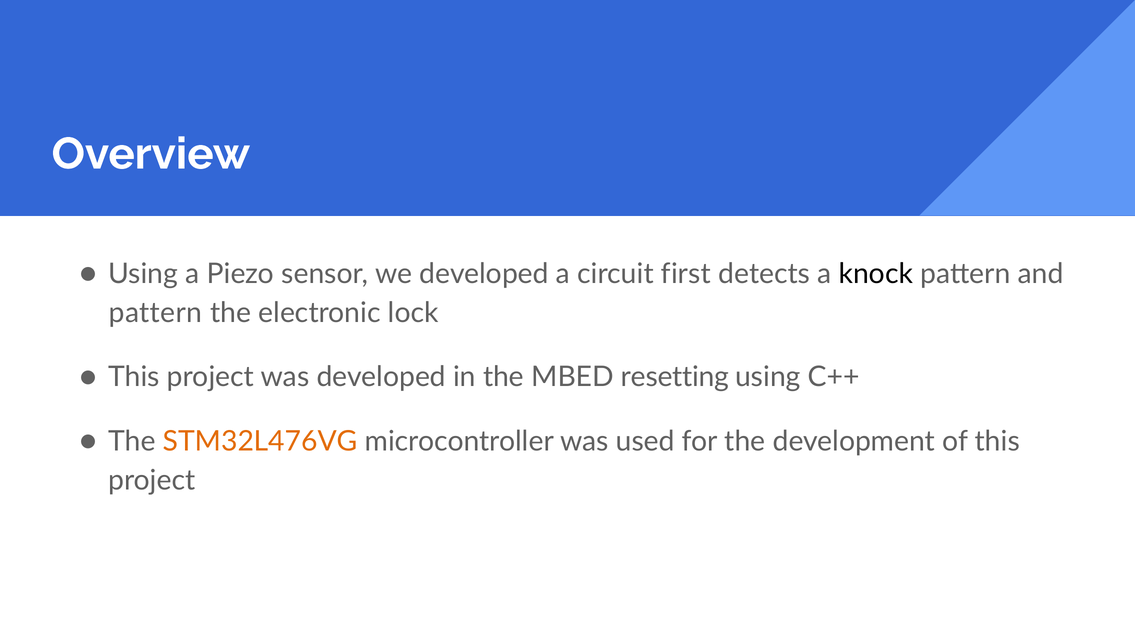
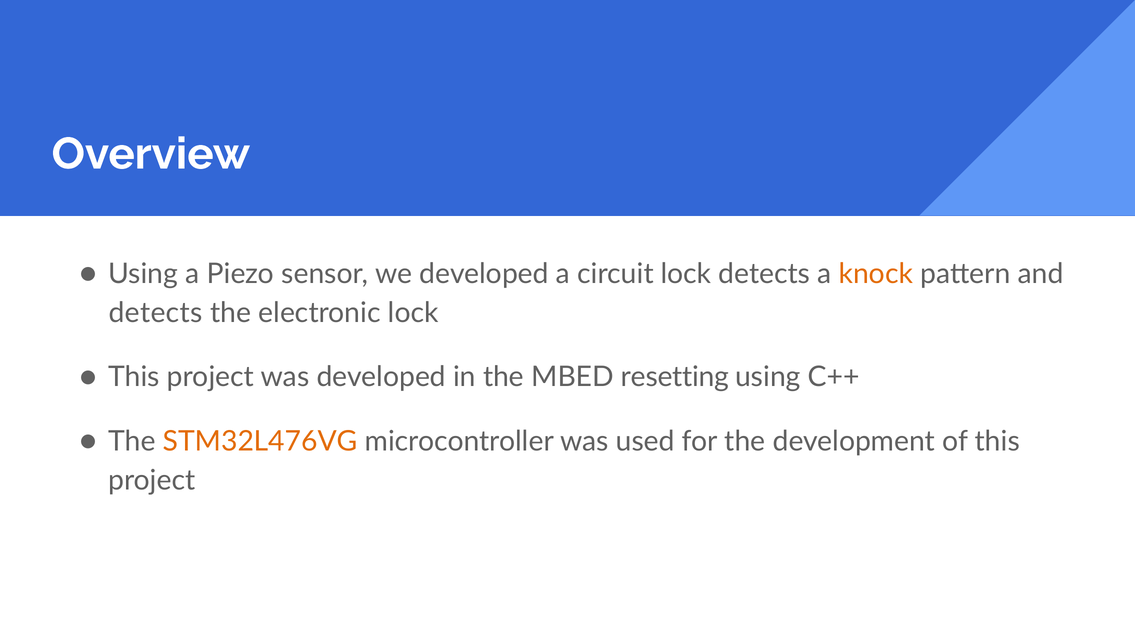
circuit first: first -> lock (686, 274)
knock colour: black -> orange (876, 274)
pattern: pattern -> detects (155, 313)
